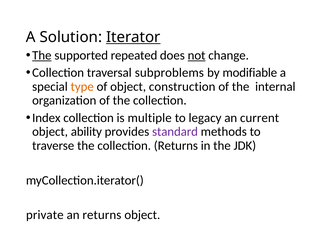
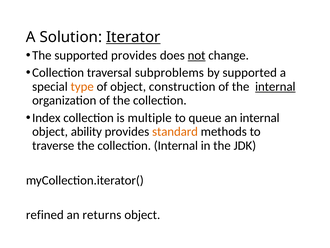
The underline: present -> none (42, 55)
supported repeated: repeated -> provides (134, 55)
by modifiable: modifiable -> supported (250, 73)
internal underline: none -> present (275, 86)
legacy: legacy -> queue (205, 118)
an current: current -> internal (260, 118)
standard colour: purple -> orange (175, 131)
collection Returns: Returns -> Internal (176, 145)
private: private -> refined (45, 215)
